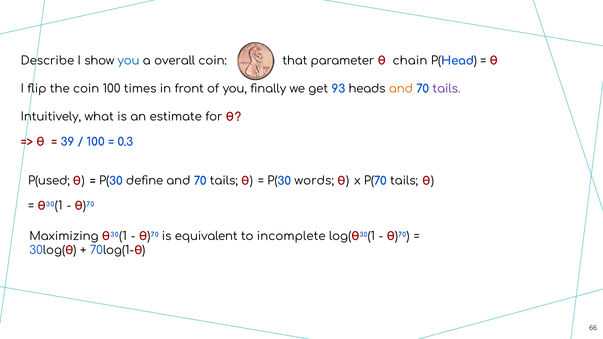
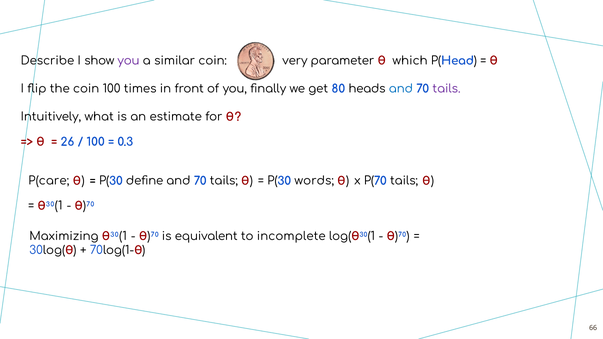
you colour: blue -> purple (129, 61)
overall: overall -> similar (175, 61)
that: that -> very (295, 61)
chain: chain -> which (410, 61)
93: 93 -> 80 (338, 89)
and colour: orange -> blue (401, 89)
39: 39 -> 26 (67, 142)
P(used: P(used -> P(care (49, 181)
